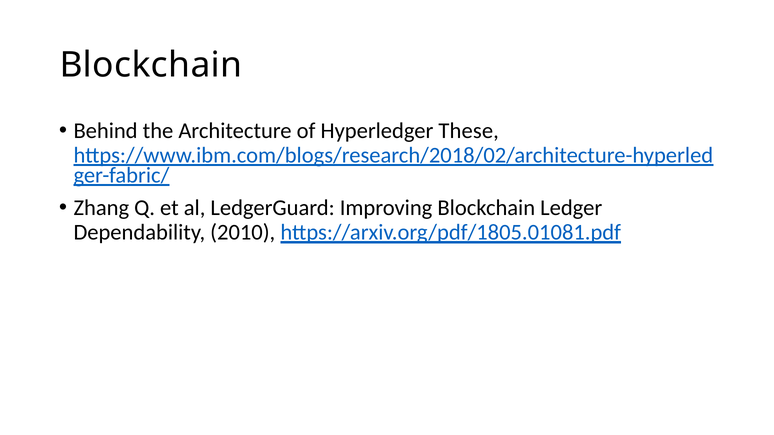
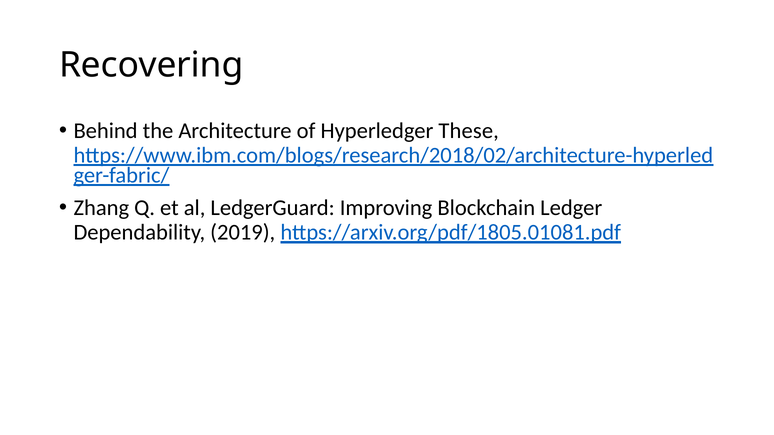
Blockchain: Blockchain -> Recovering (151, 65)
2010: 2010 -> 2019 (243, 233)
